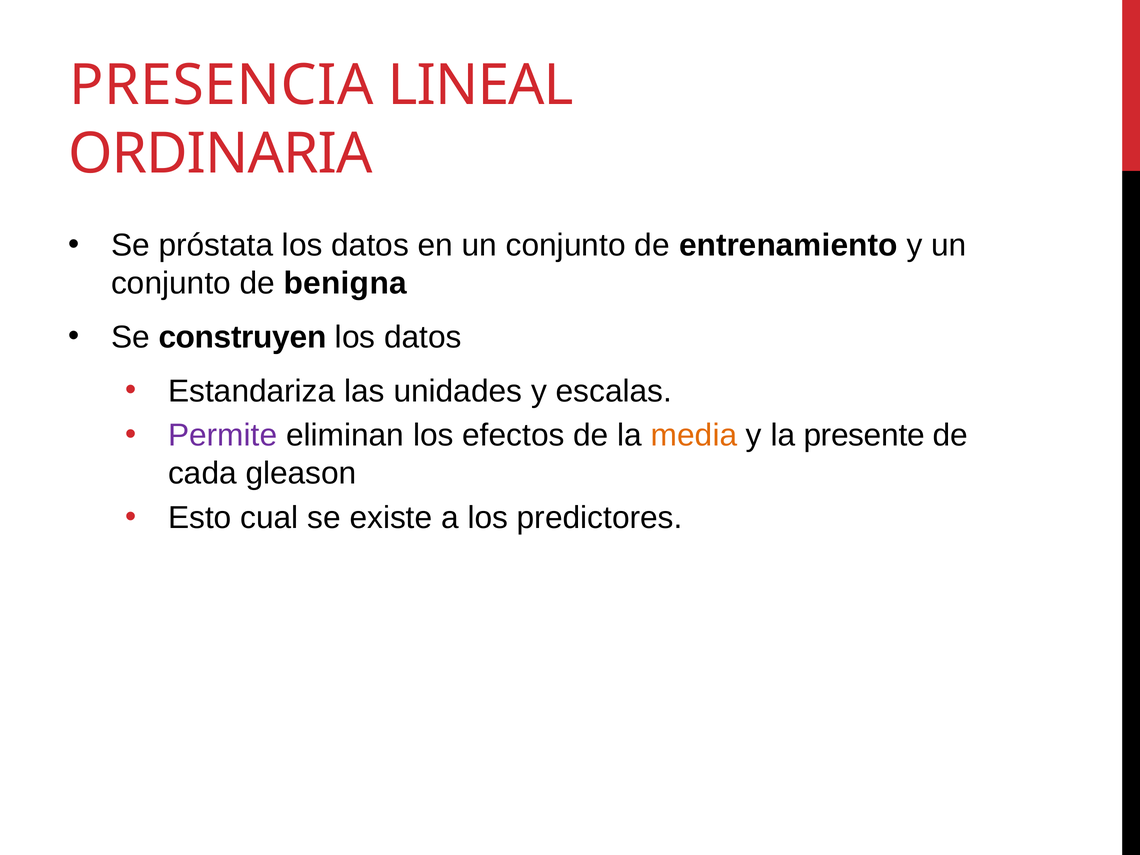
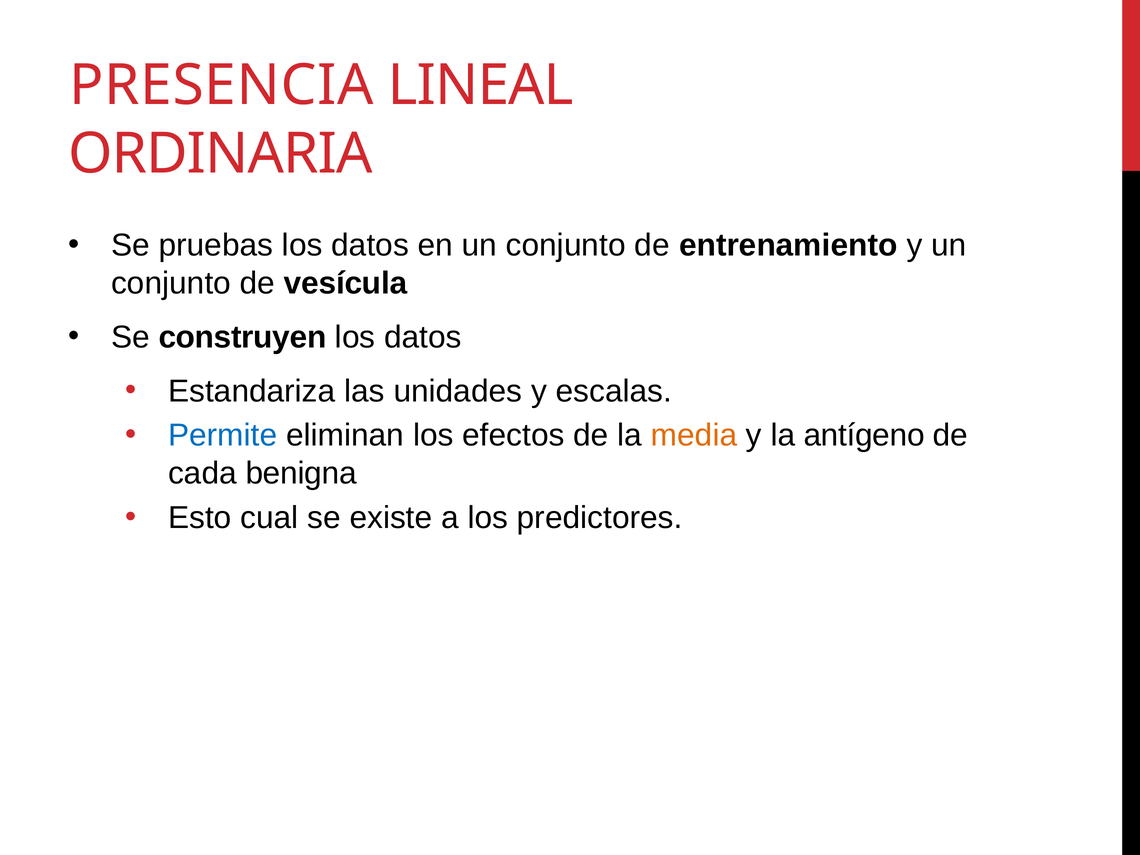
próstata: próstata -> pruebas (216, 245)
benigna: benigna -> vesícula (346, 283)
Permite colour: purple -> blue (223, 435)
presente: presente -> antígeno (864, 435)
gleason: gleason -> benigna (301, 474)
